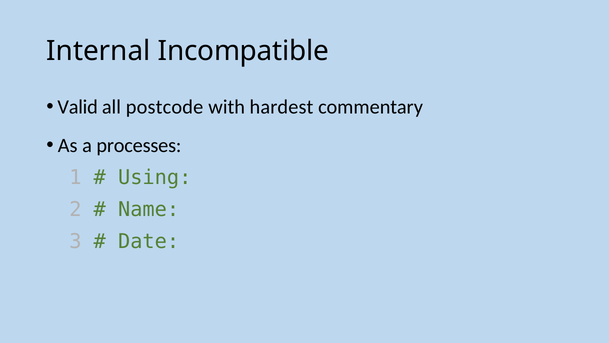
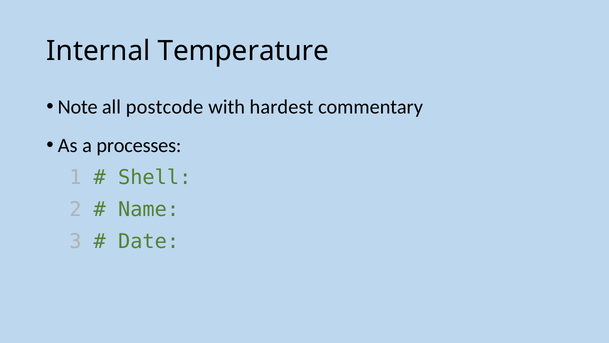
Incompatible: Incompatible -> Temperature (243, 51)
Valid: Valid -> Note (78, 107)
Using: Using -> Shell (155, 177)
